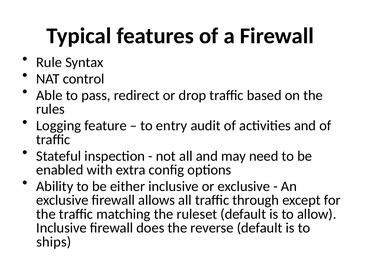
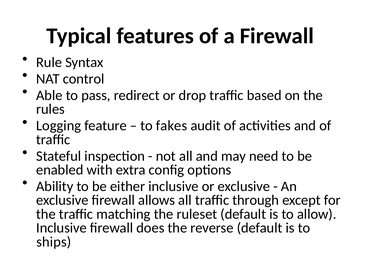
entry: entry -> fakes (172, 126)
